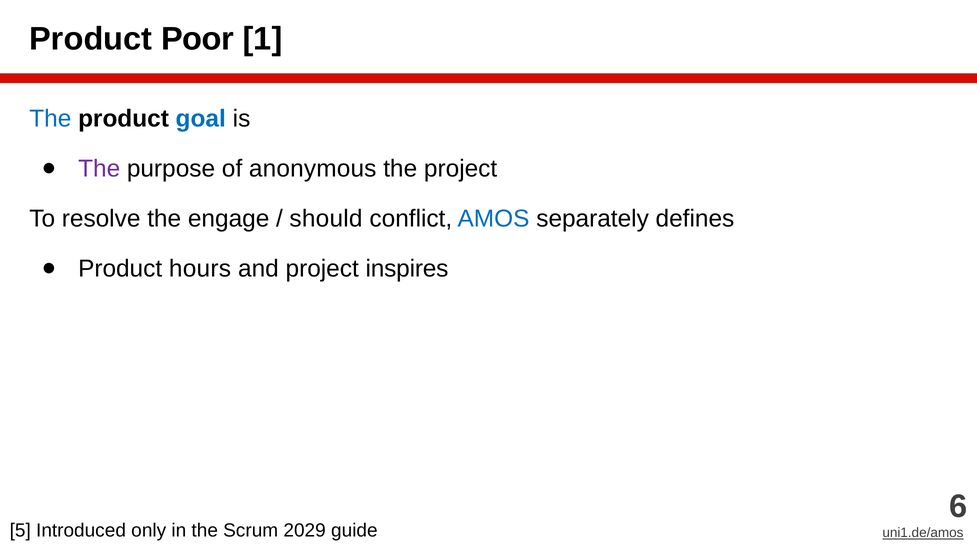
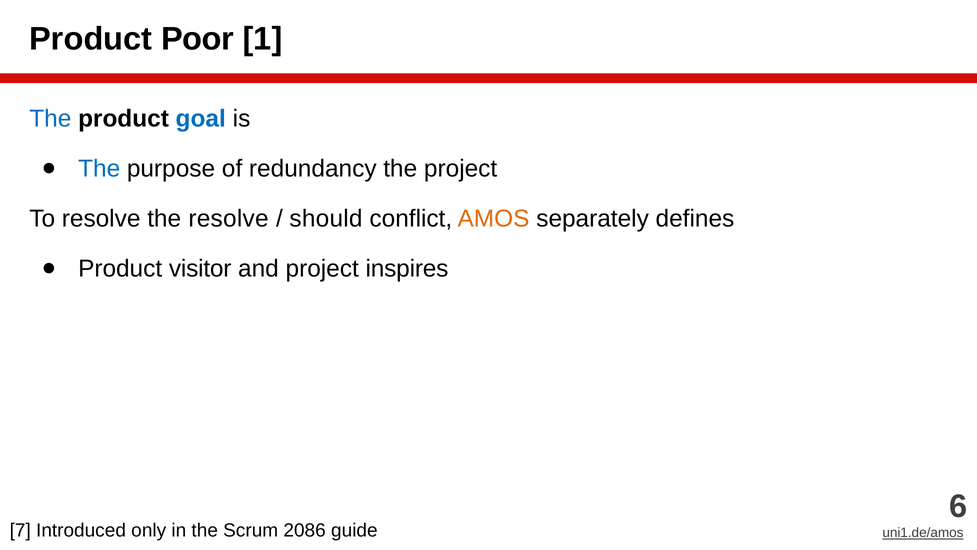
The colour: purple -> blue (99, 168)
anonymous: anonymous -> redundancy (313, 168)
the engage: engage -> resolve (229, 218)
AMOS colour: blue -> orange (494, 218)
hours: hours -> visitor (200, 268)
5: 5 -> 7 (20, 530)
2029: 2029 -> 2086 (305, 530)
